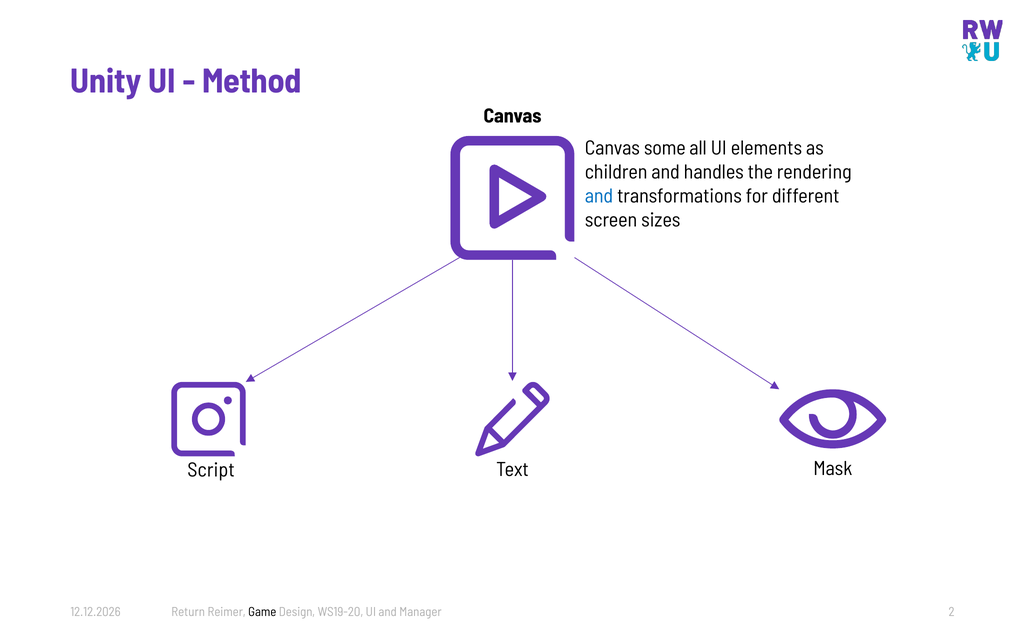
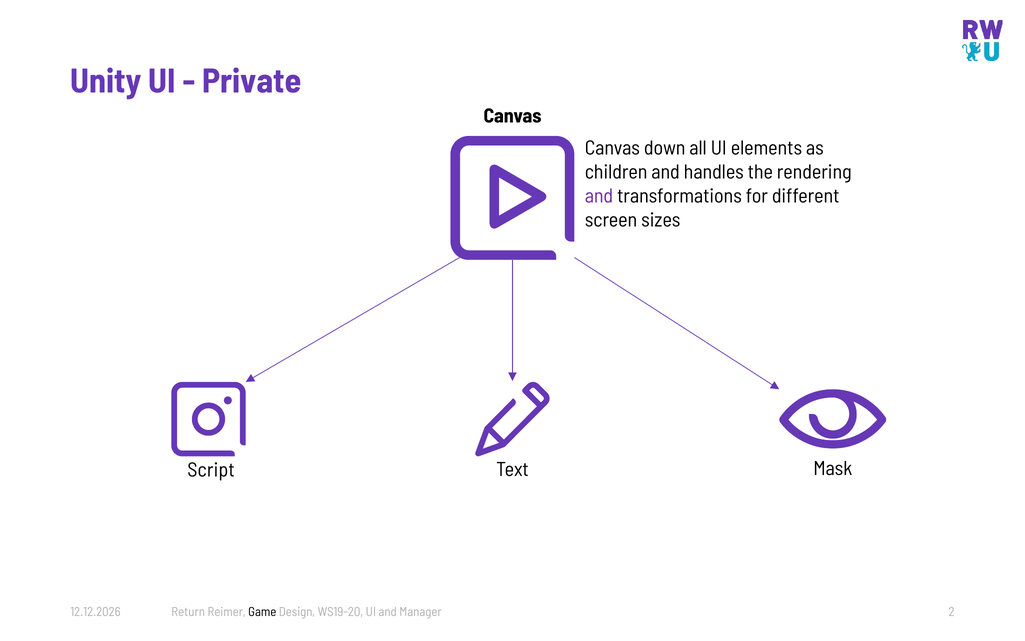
Method: Method -> Private (252, 81)
some: some -> down (665, 148)
and colour: blue -> purple (599, 196)
